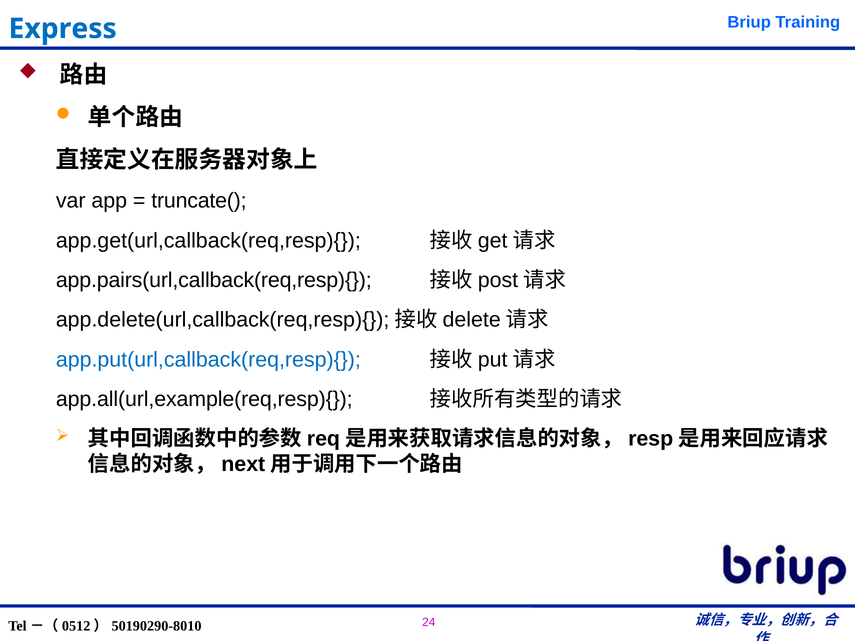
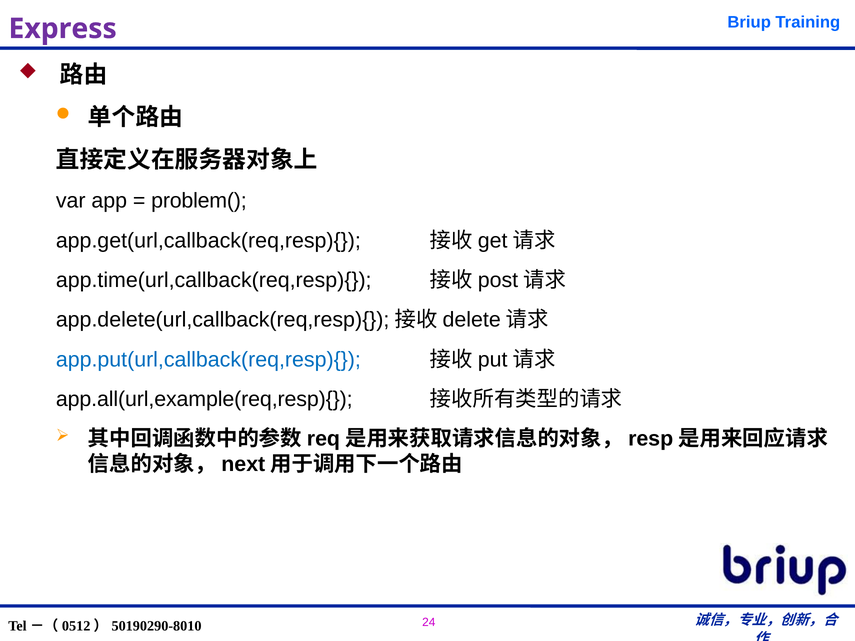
Express colour: blue -> purple (63, 29)
truncate(: truncate( -> problem( (199, 201)
app.pairs(url,callback(req,resp){: app.pairs(url,callback(req,resp){ -> app.time(url,callback(req,resp){ (214, 280)
